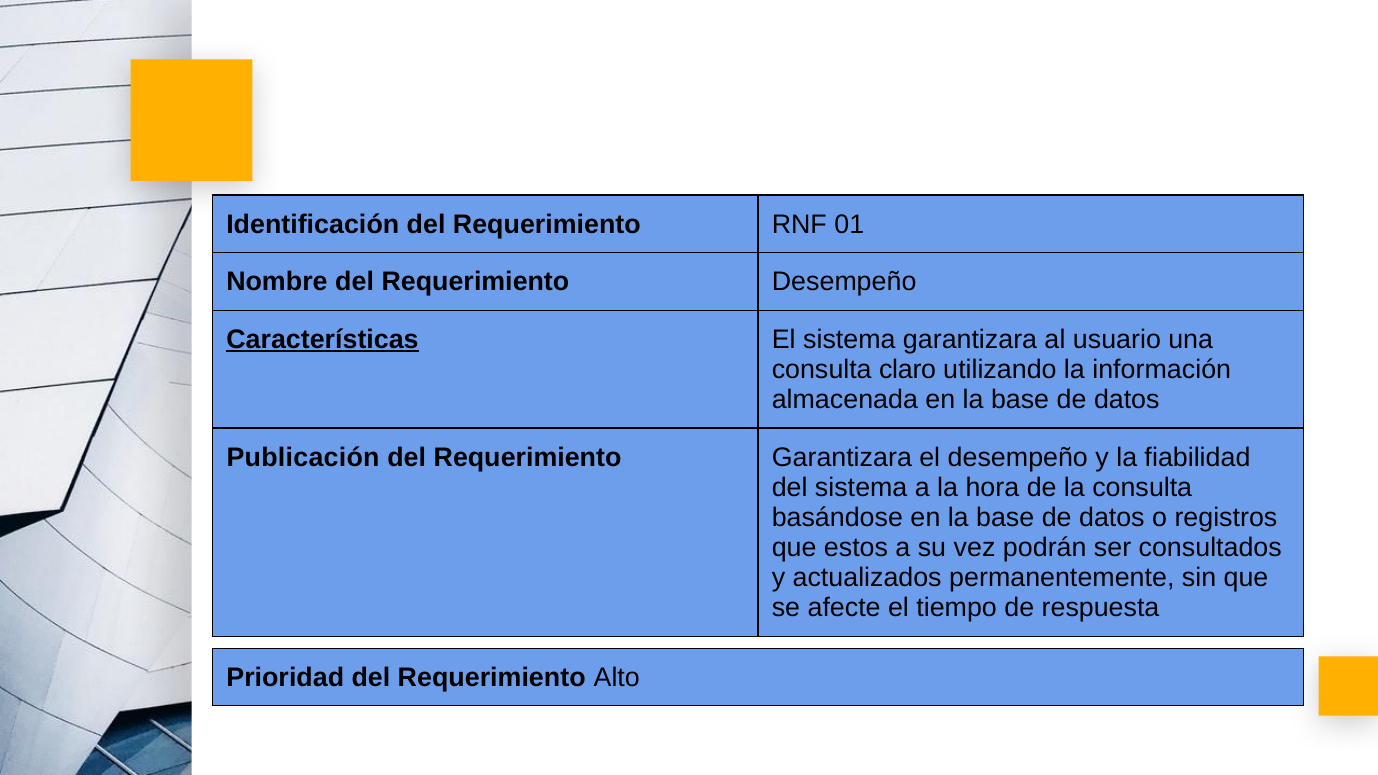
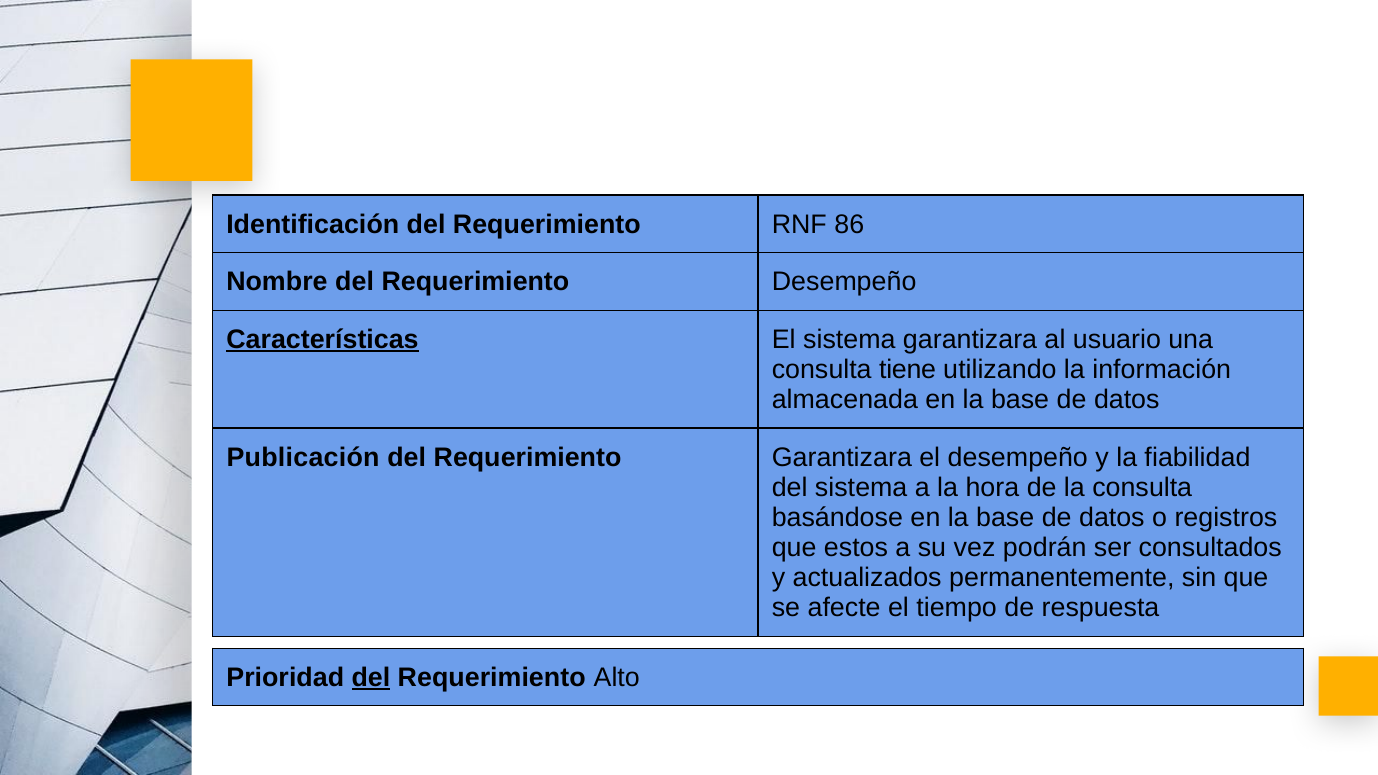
01: 01 -> 86 (849, 224)
claro: claro -> tiene (908, 370)
del underline: none -> present (371, 678)
